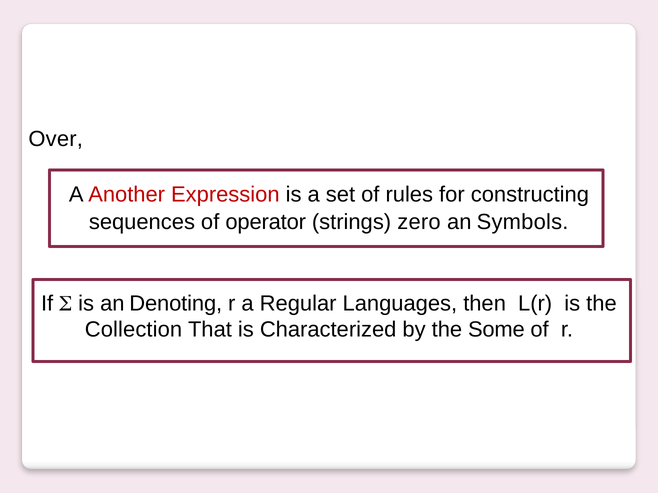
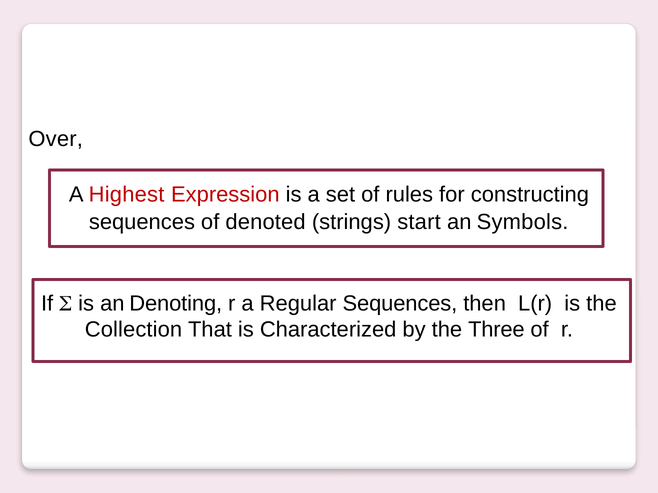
Another: Another -> Highest (127, 194)
operator: operator -> denoted (266, 222)
zero: zero -> start (419, 222)
Regular Languages: Languages -> Sequences (400, 304)
Some: Some -> Three (496, 330)
